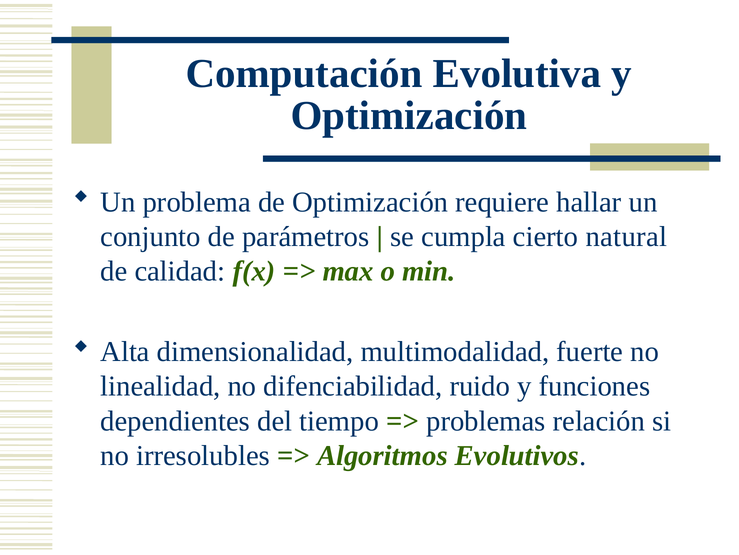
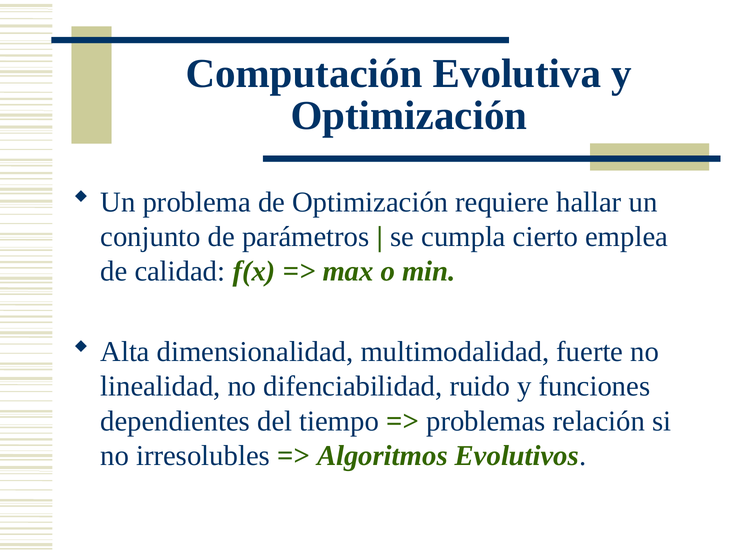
natural: natural -> emplea (627, 236)
